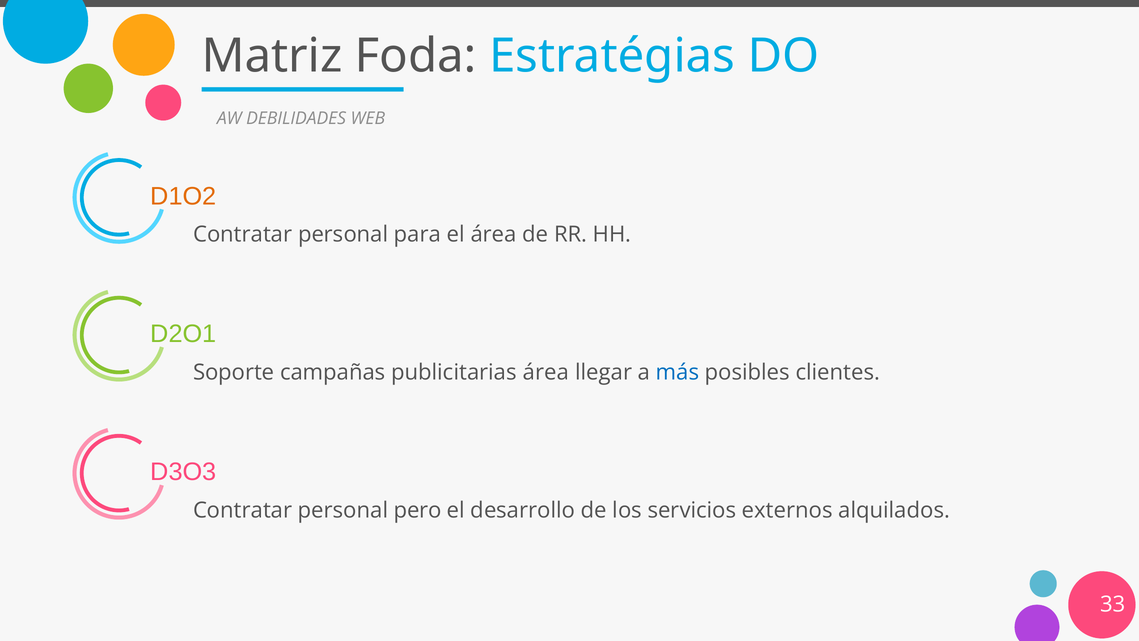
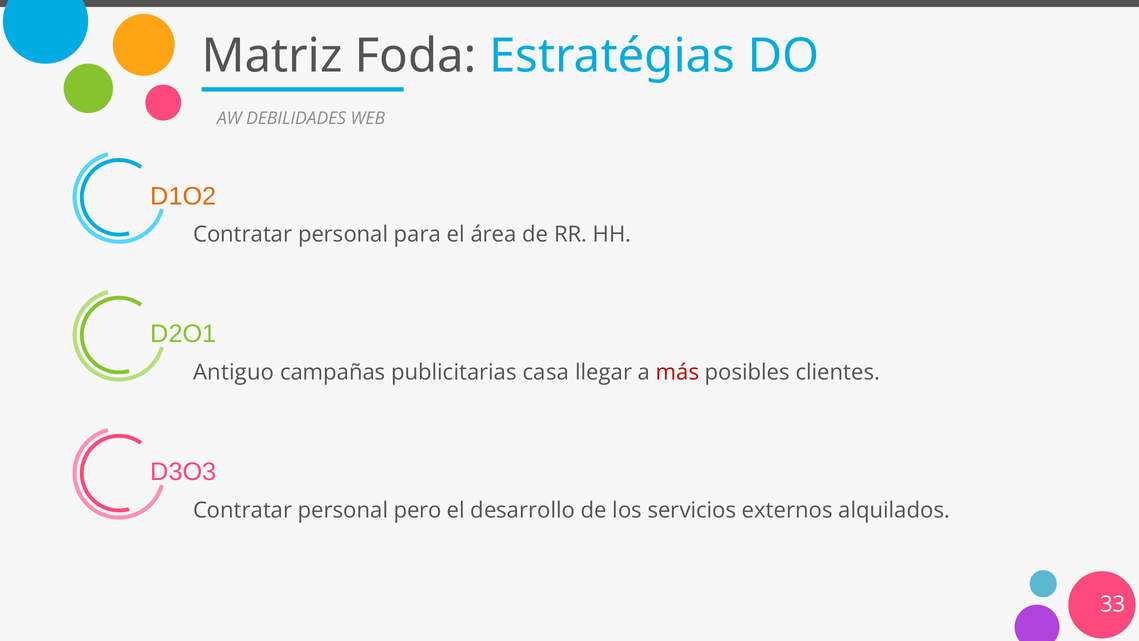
Soporte: Soporte -> Antiguo (234, 372)
publicitarias área: área -> casa (546, 372)
más colour: blue -> red (678, 372)
